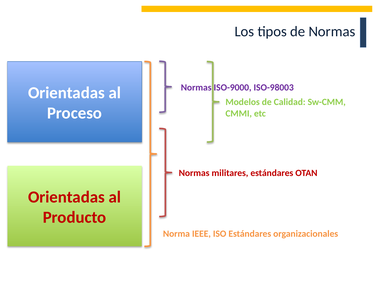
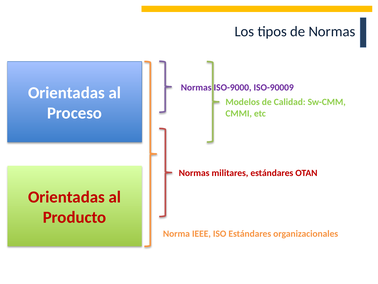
ISO-98003: ISO-98003 -> ISO-90009 (274, 87)
